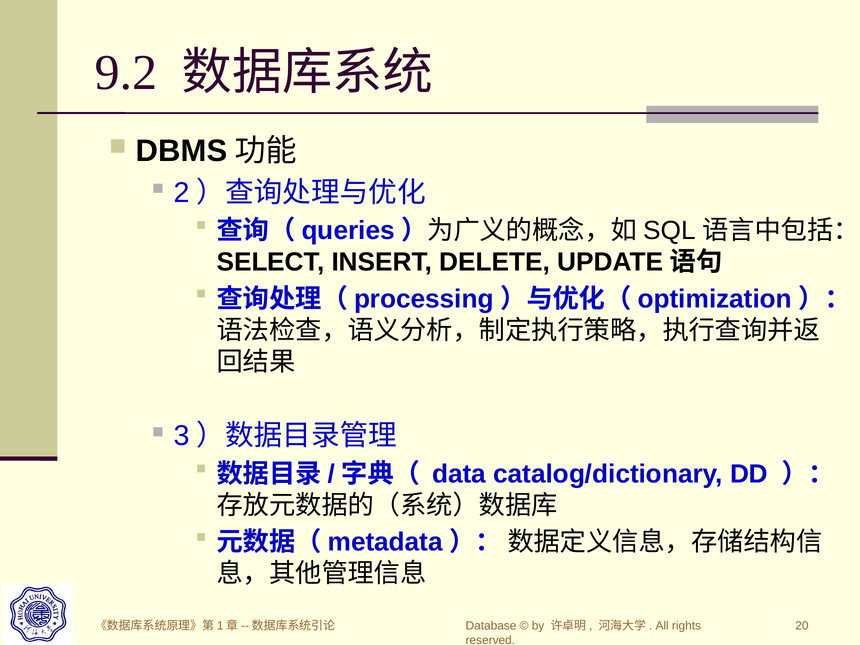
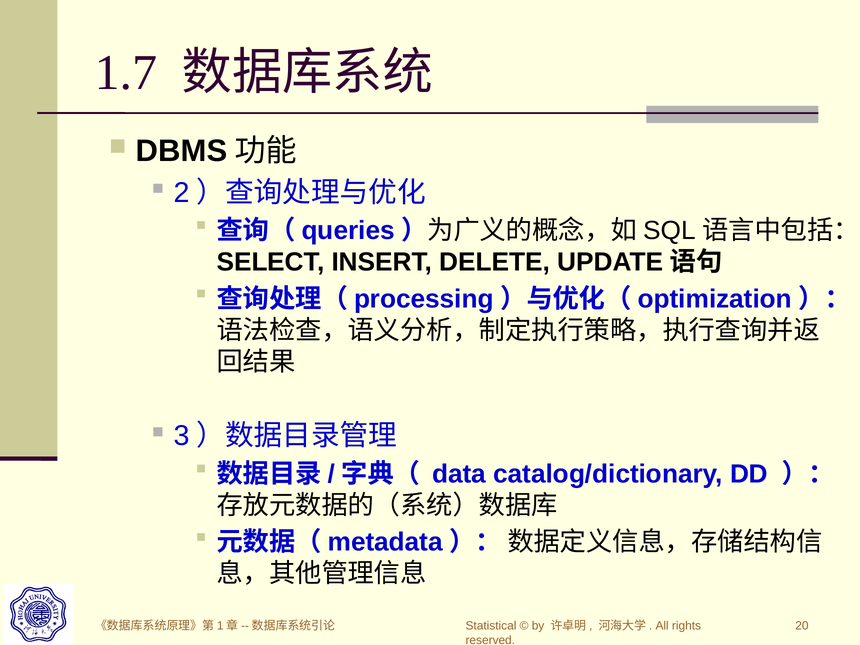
9.2: 9.2 -> 1.7 (126, 73)
Database: Database -> Statistical (491, 626)
